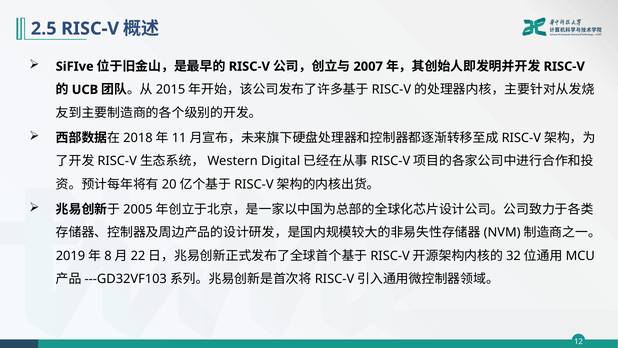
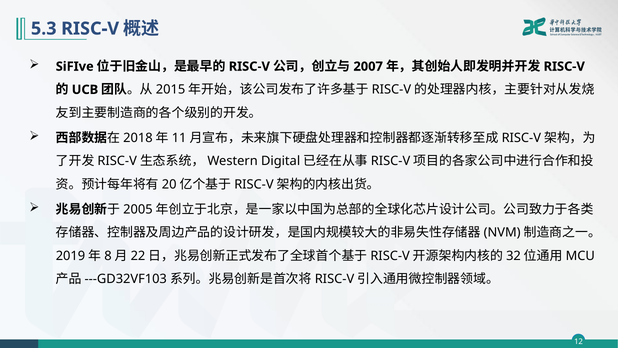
2.5: 2.5 -> 5.3 (44, 29)
